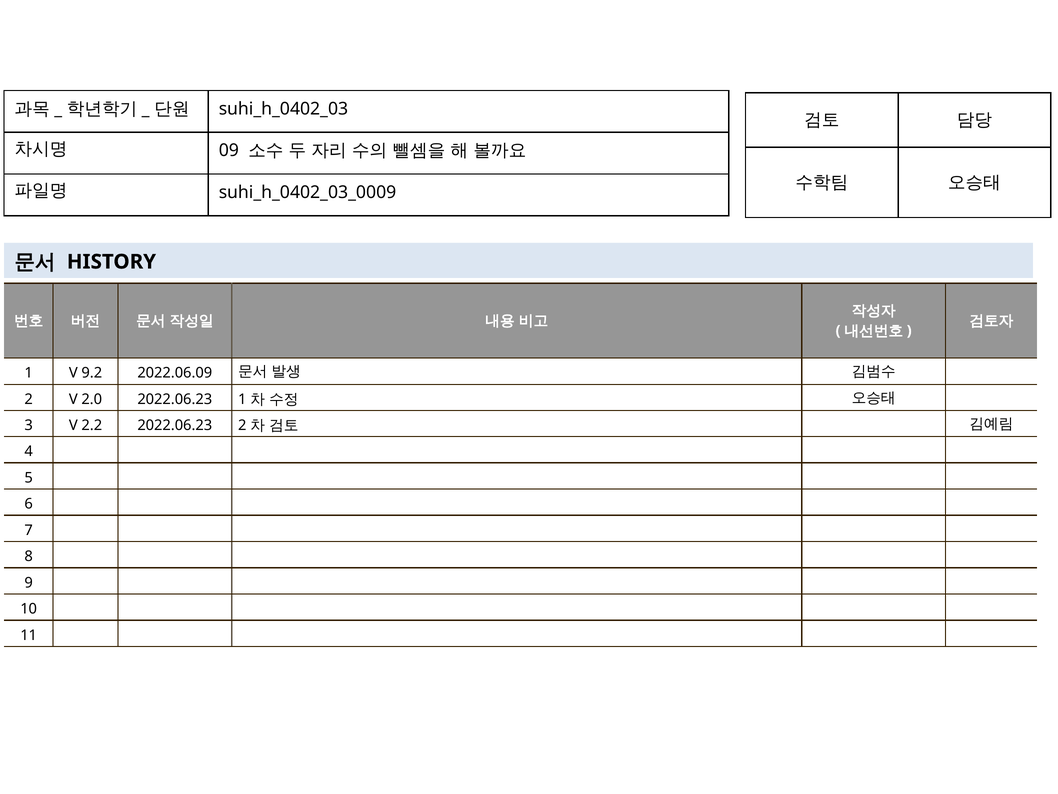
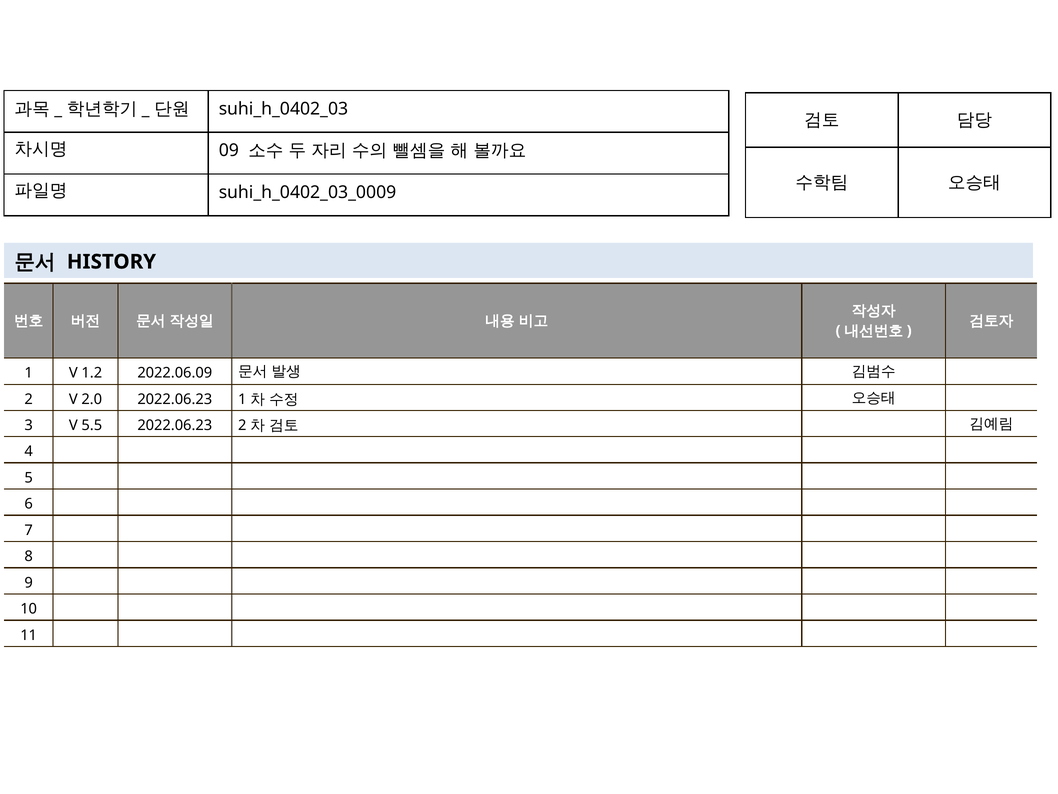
9.2: 9.2 -> 1.2 (92, 373)
2.2: 2.2 -> 5.5 (92, 425)
